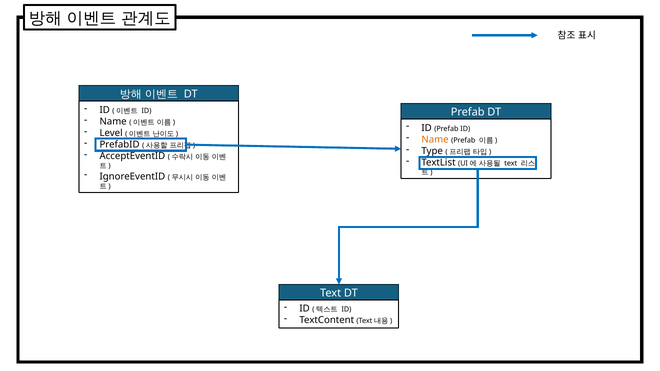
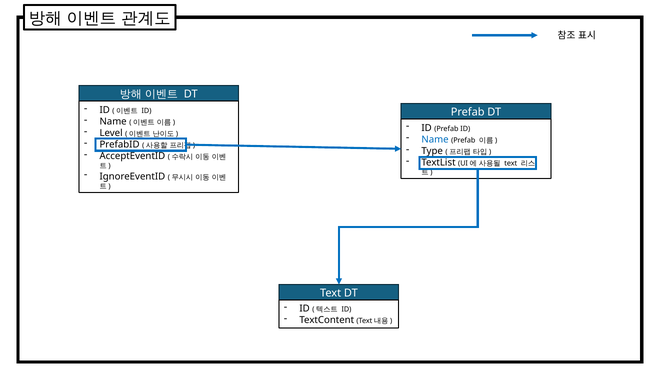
Name colour: orange -> blue (435, 139)
